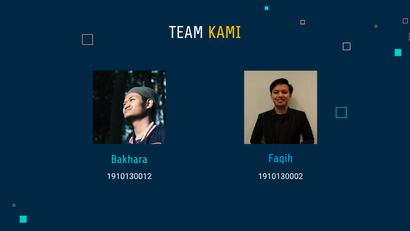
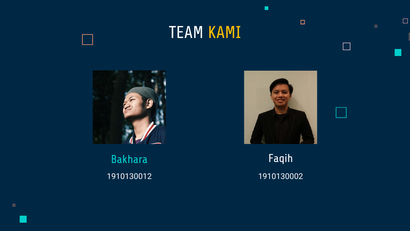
Faqih colour: light blue -> white (281, 158)
